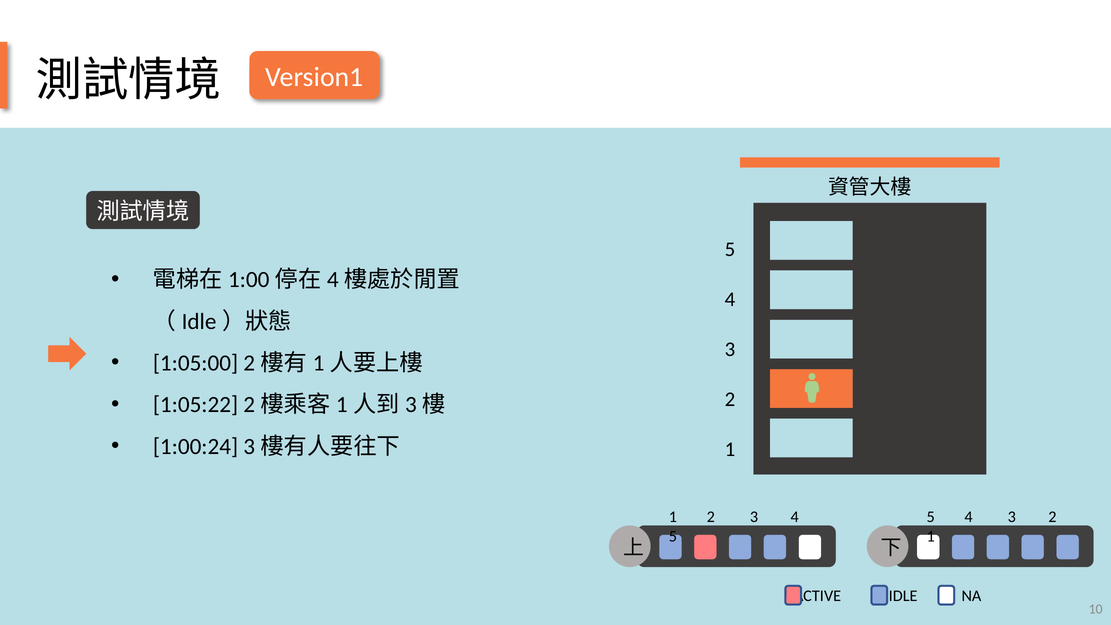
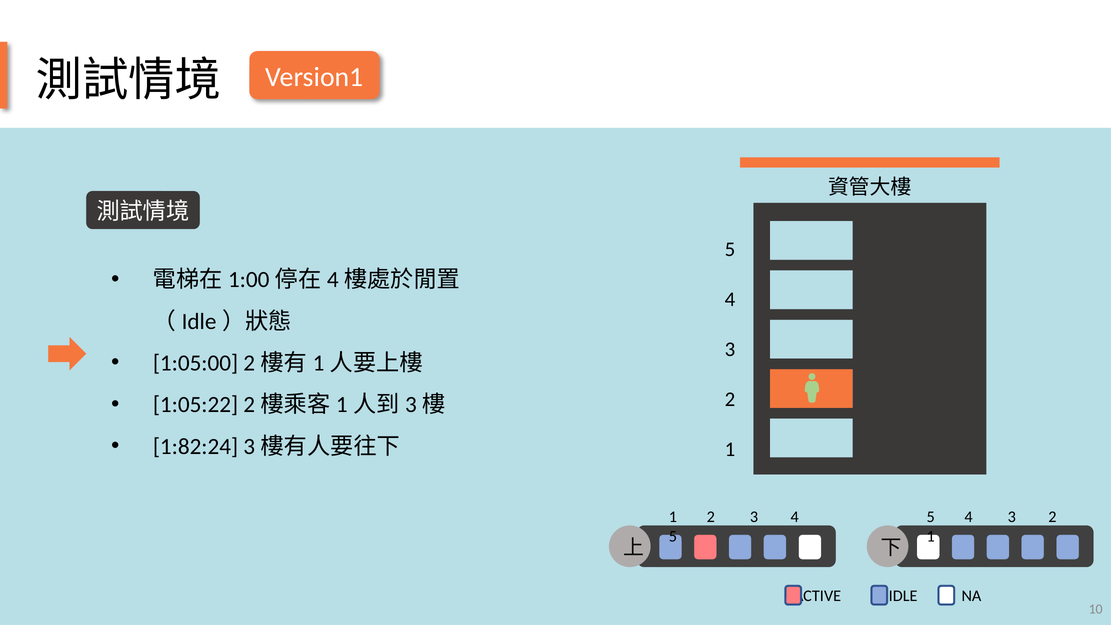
1:00:24: 1:00:24 -> 1:82:24 (196, 446)
